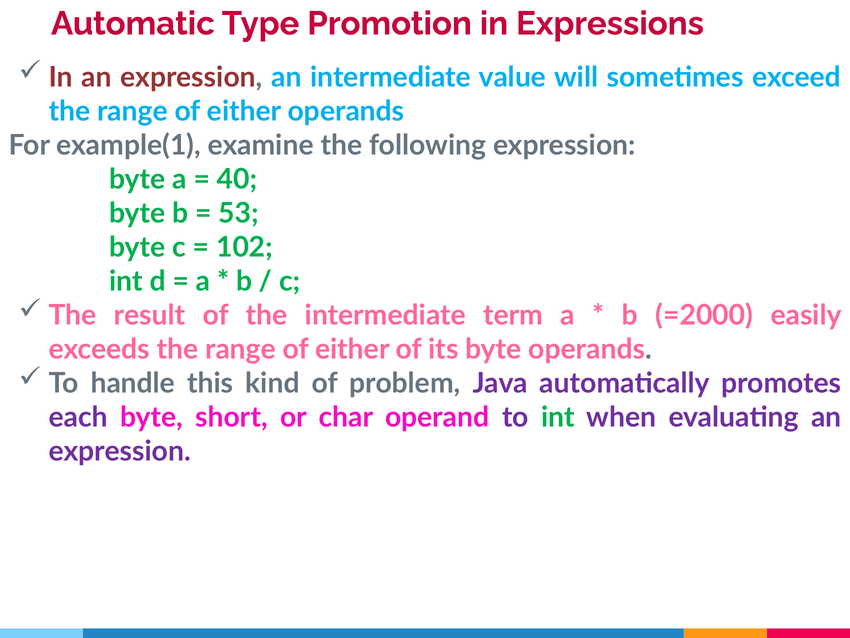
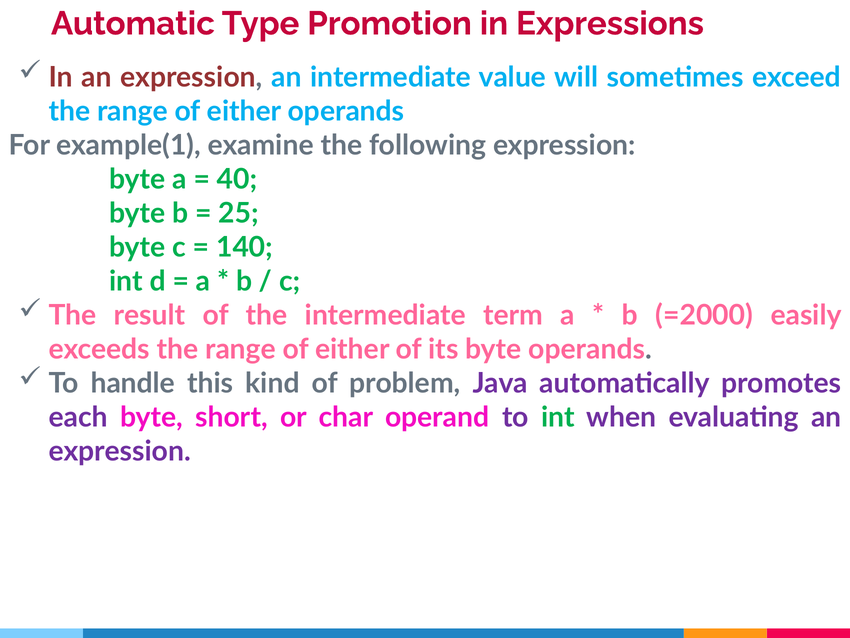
53: 53 -> 25 (239, 213)
102: 102 -> 140 (245, 247)
